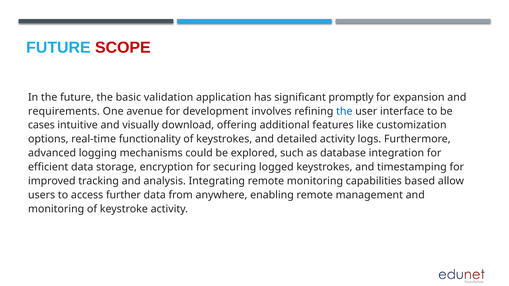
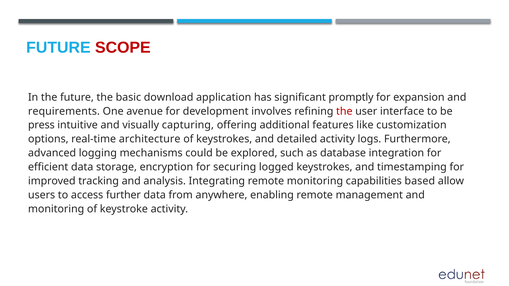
validation: validation -> download (169, 97)
the colour: blue -> red (344, 111)
cases: cases -> press (41, 125)
download: download -> capturing (188, 125)
functionality: functionality -> architecture (150, 139)
